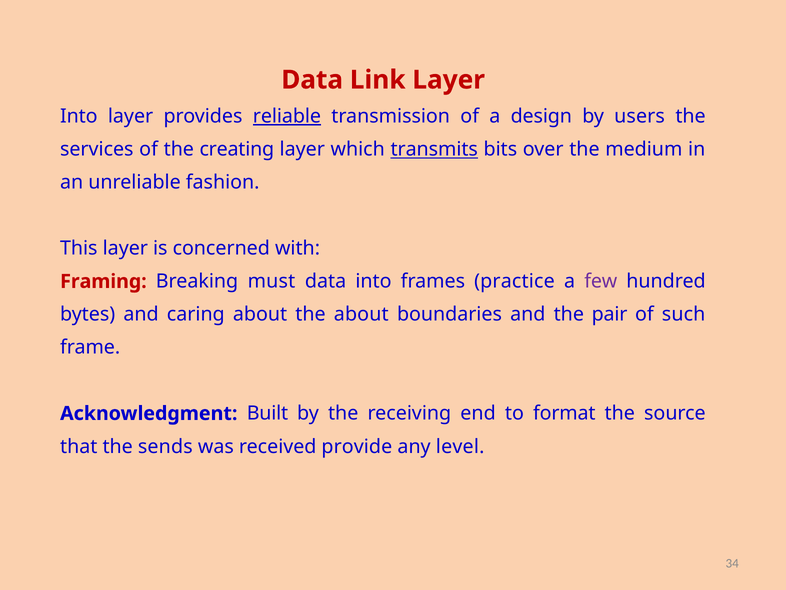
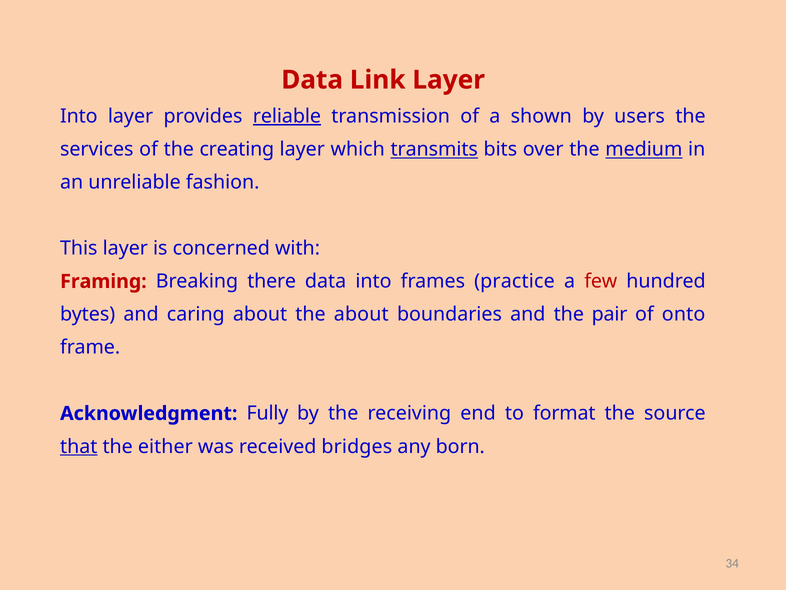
design: design -> shown (541, 116)
medium underline: none -> present (644, 149)
must: must -> there (272, 281)
few colour: purple -> red (601, 281)
such: such -> onto (684, 314)
Built: Built -> Fully (267, 413)
that underline: none -> present (79, 446)
sends: sends -> either (165, 446)
provide: provide -> bridges (357, 446)
level: level -> born (460, 446)
